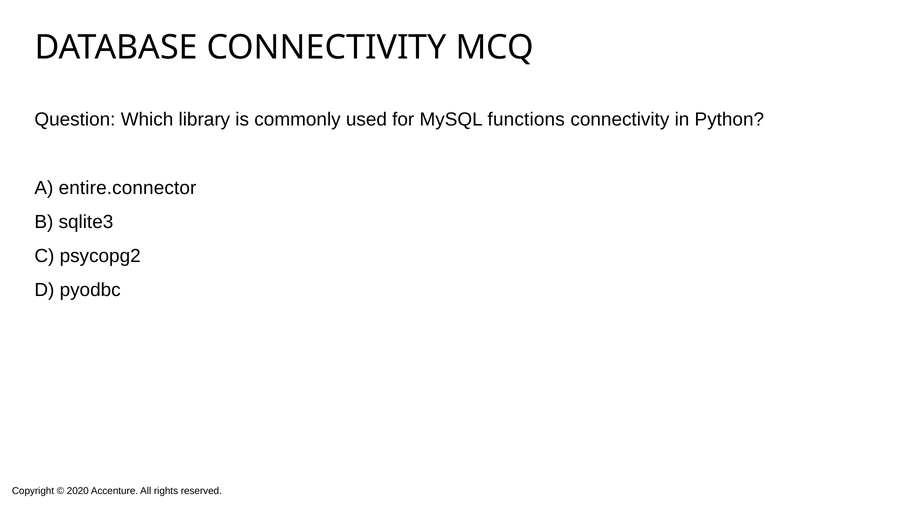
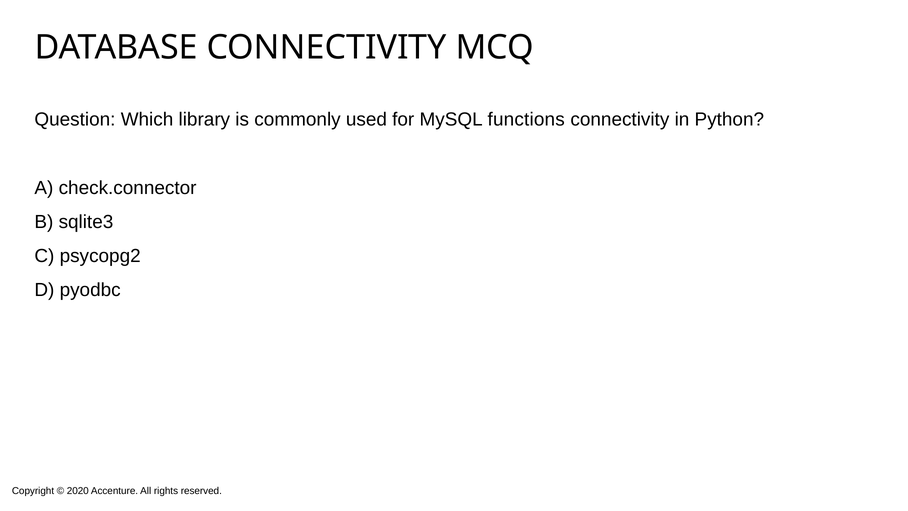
entire.connector: entire.connector -> check.connector (128, 188)
